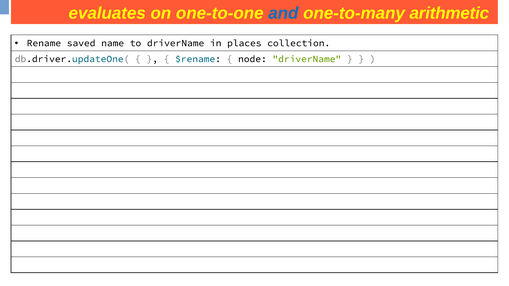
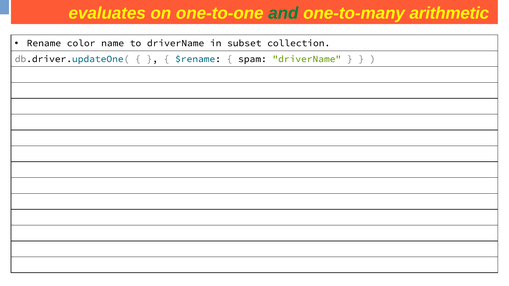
and colour: blue -> green (283, 13)
saved: saved -> color (81, 43)
places: places -> subset (244, 43)
node: node -> spam (252, 59)
